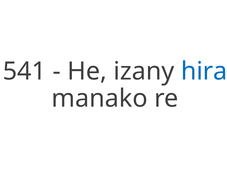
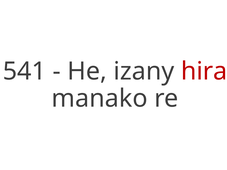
hira colour: blue -> red (204, 71)
